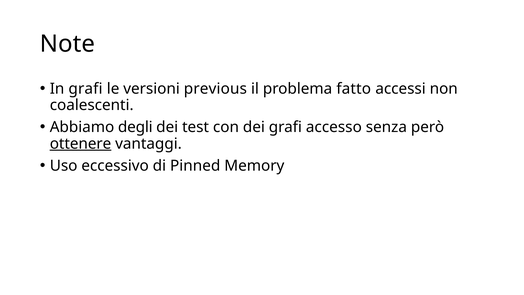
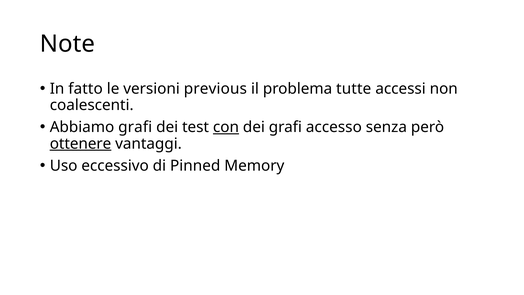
In grafi: grafi -> fatto (86, 89)
fatto: fatto -> tutte (354, 89)
Abbiamo degli: degli -> grafi (135, 127)
con underline: none -> present (226, 127)
